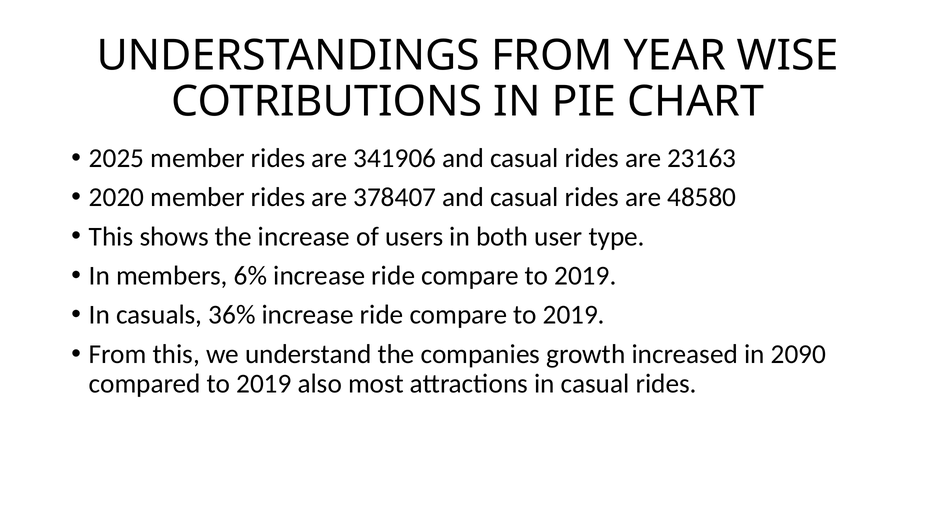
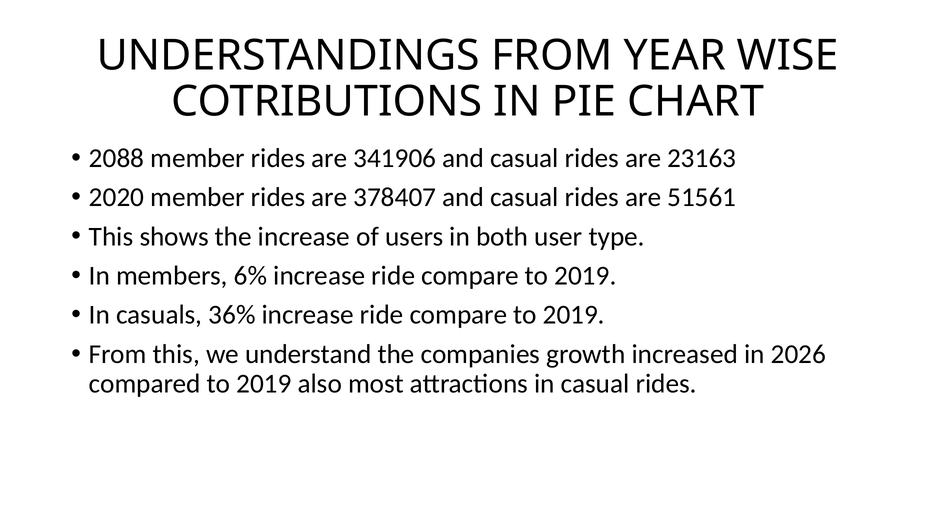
2025: 2025 -> 2088 (117, 158)
48580: 48580 -> 51561 (702, 197)
2090: 2090 -> 2026 (798, 354)
